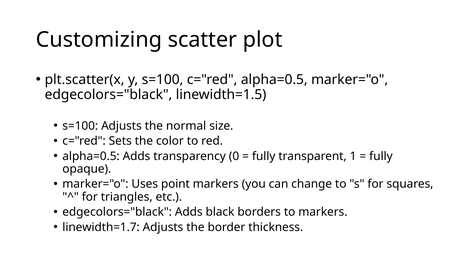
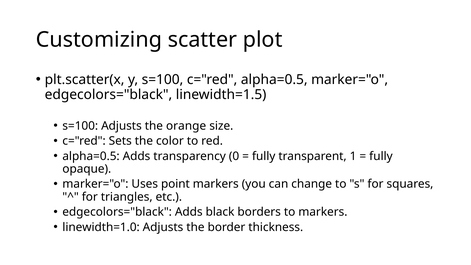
normal: normal -> orange (186, 126)
linewidth=1.7: linewidth=1.7 -> linewidth=1.0 (101, 227)
